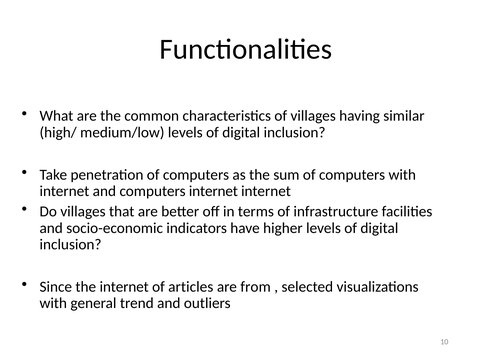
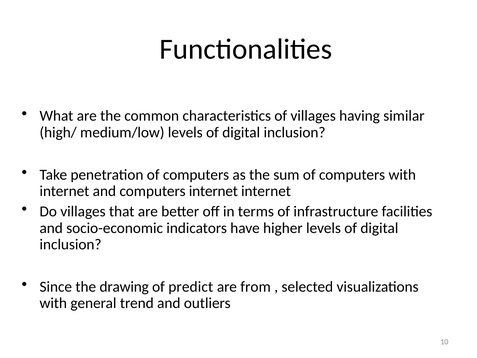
the internet: internet -> drawing (124, 287)
articles: articles -> predict (191, 287)
